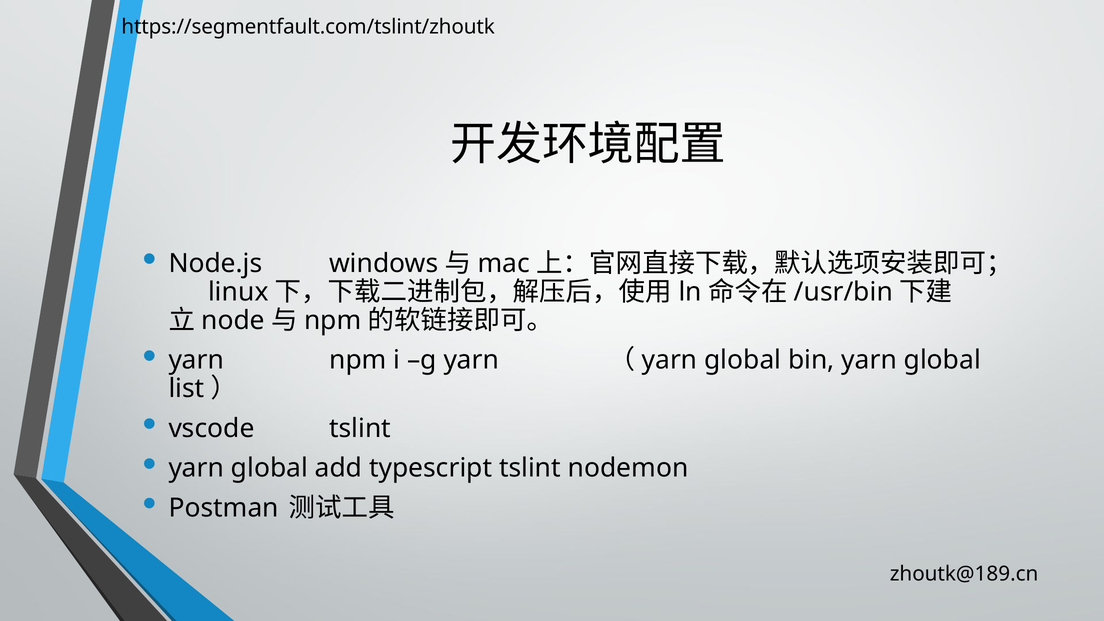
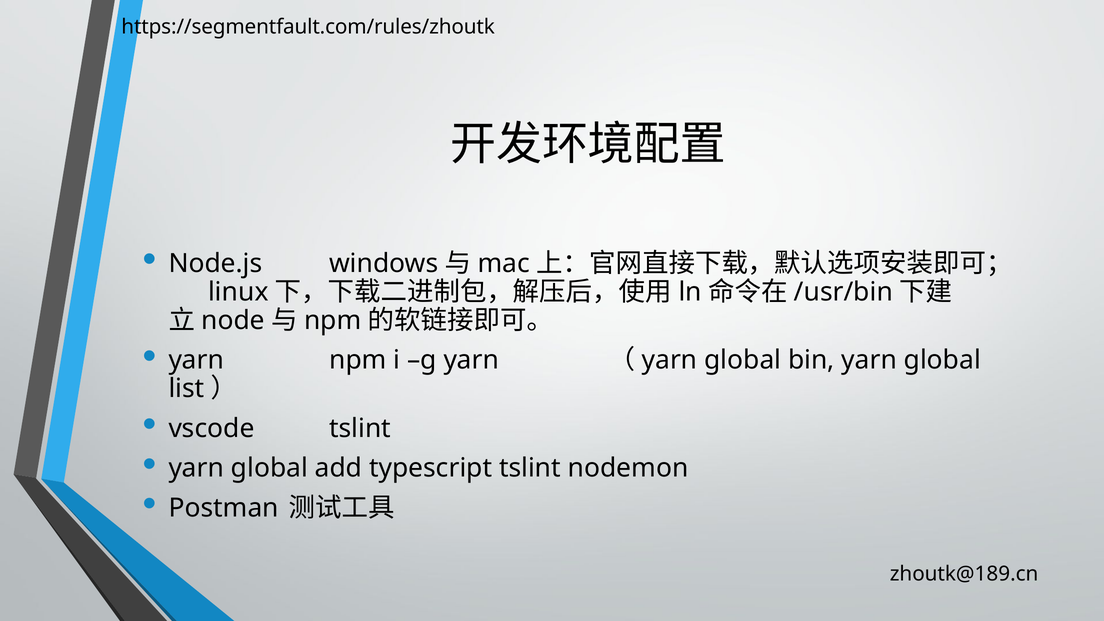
https://segmentfault.com/tslint/zhoutk: https://segmentfault.com/tslint/zhoutk -> https://segmentfault.com/rules/zhoutk (308, 27)
